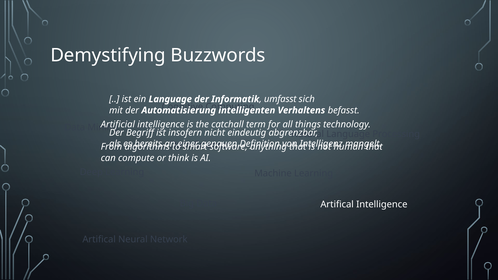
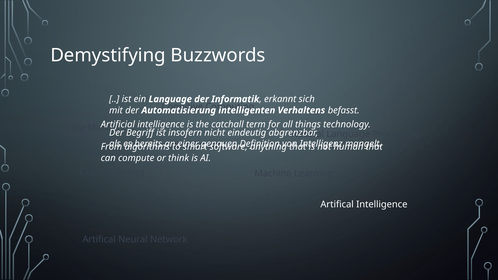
umfasst: umfasst -> erkannt (280, 99)
